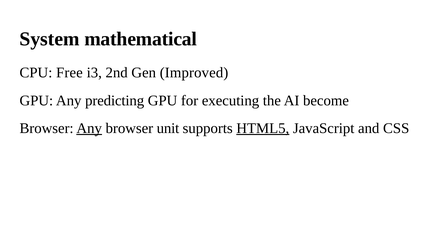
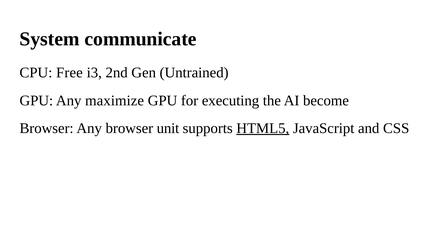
mathematical: mathematical -> communicate (141, 39)
Improved: Improved -> Untrained (194, 73)
predicting: predicting -> maximize (115, 101)
Any underline: present -> none (89, 128)
